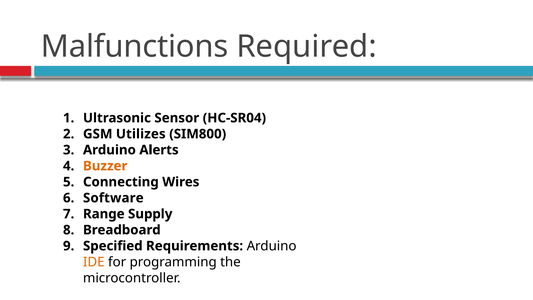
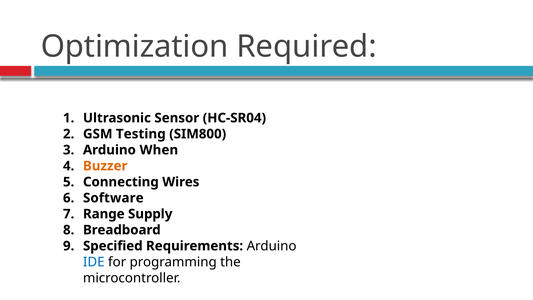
Malfunctions: Malfunctions -> Optimization (135, 46)
Utilizes: Utilizes -> Testing (141, 134)
Alerts: Alerts -> When (159, 150)
IDE colour: orange -> blue (94, 262)
